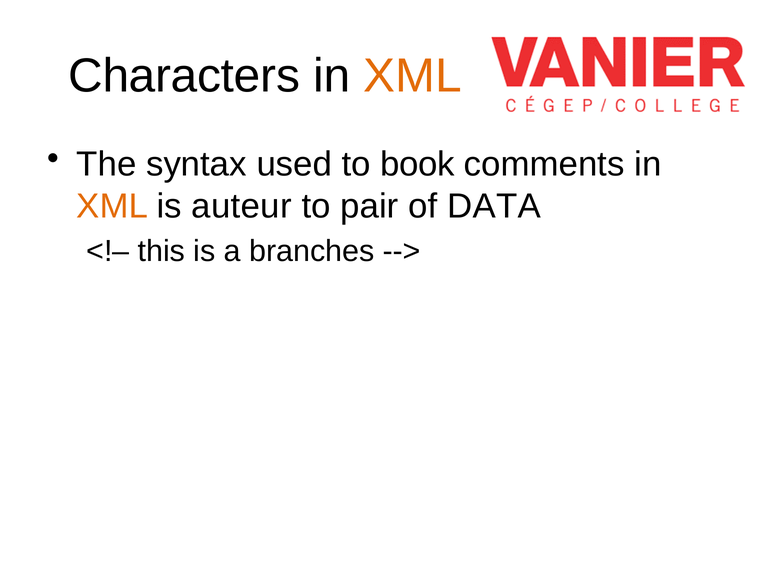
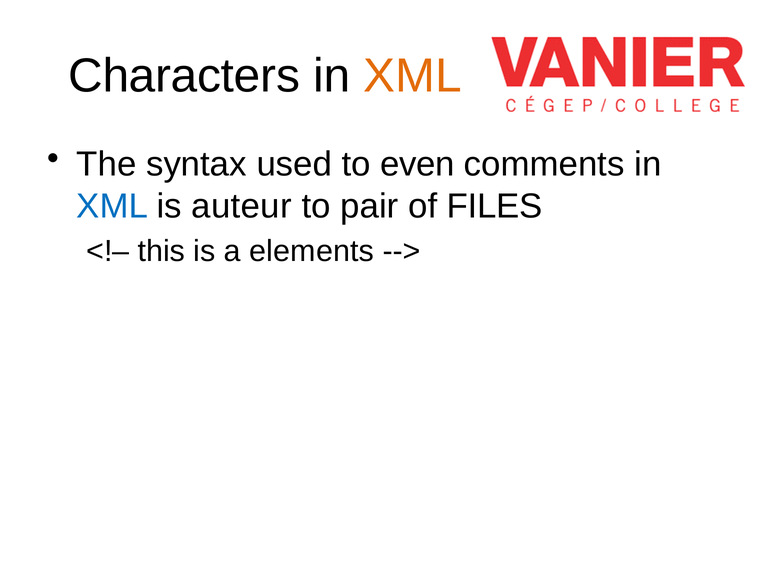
book: book -> even (417, 164)
XML colour: orange -> blue (112, 206)
DATA: DATA -> FILES (495, 206)
branches: branches -> elements (312, 251)
